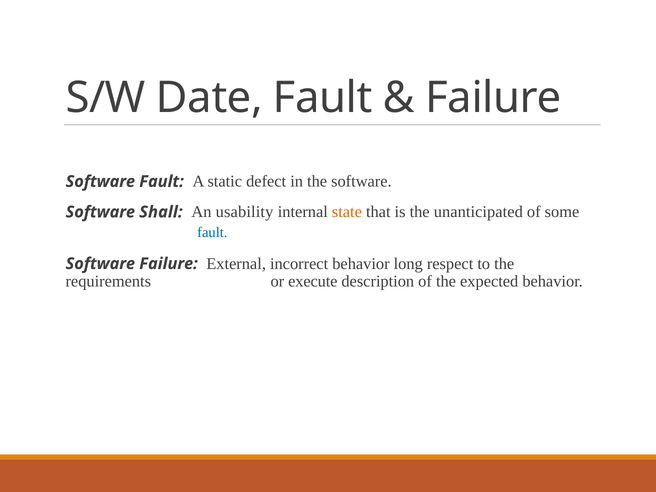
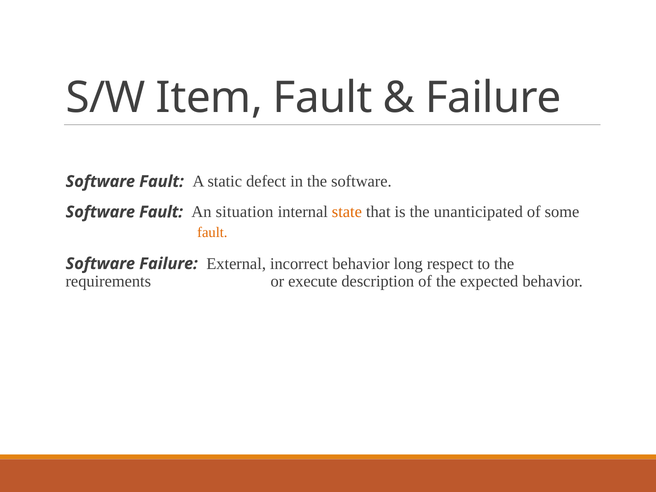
Date: Date -> Item (209, 98)
Shall: Shall -> Fault (161, 212)
usability: usability -> situation (245, 212)
fault colour: blue -> orange (212, 232)
